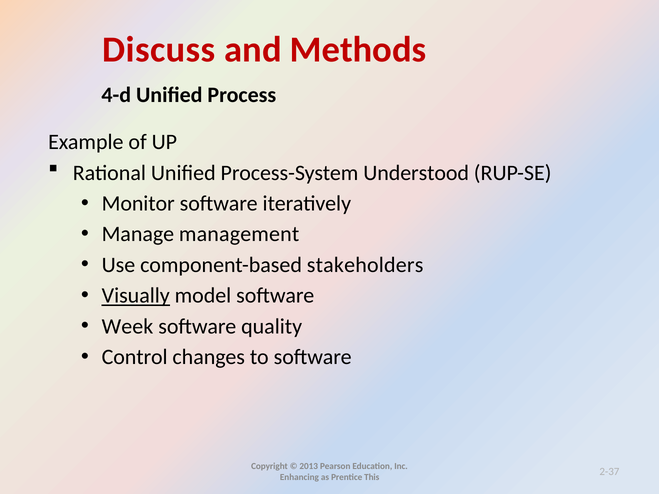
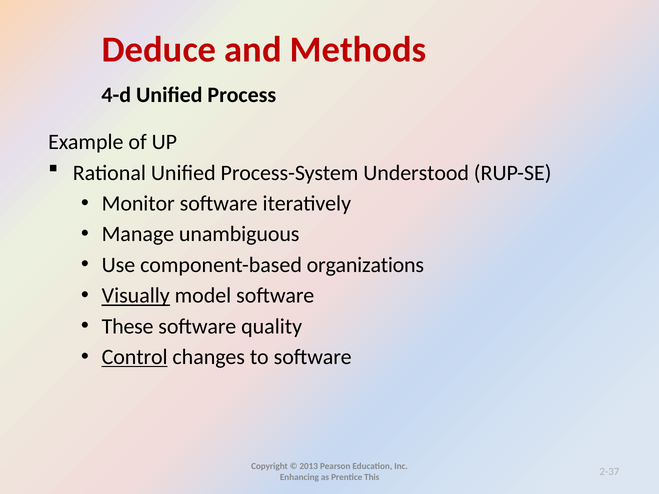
Discuss: Discuss -> Deduce (159, 50)
management: management -> unambiguous (239, 234)
stakeholders: stakeholders -> organizations (365, 265)
Week: Week -> These (128, 327)
Control underline: none -> present (135, 357)
